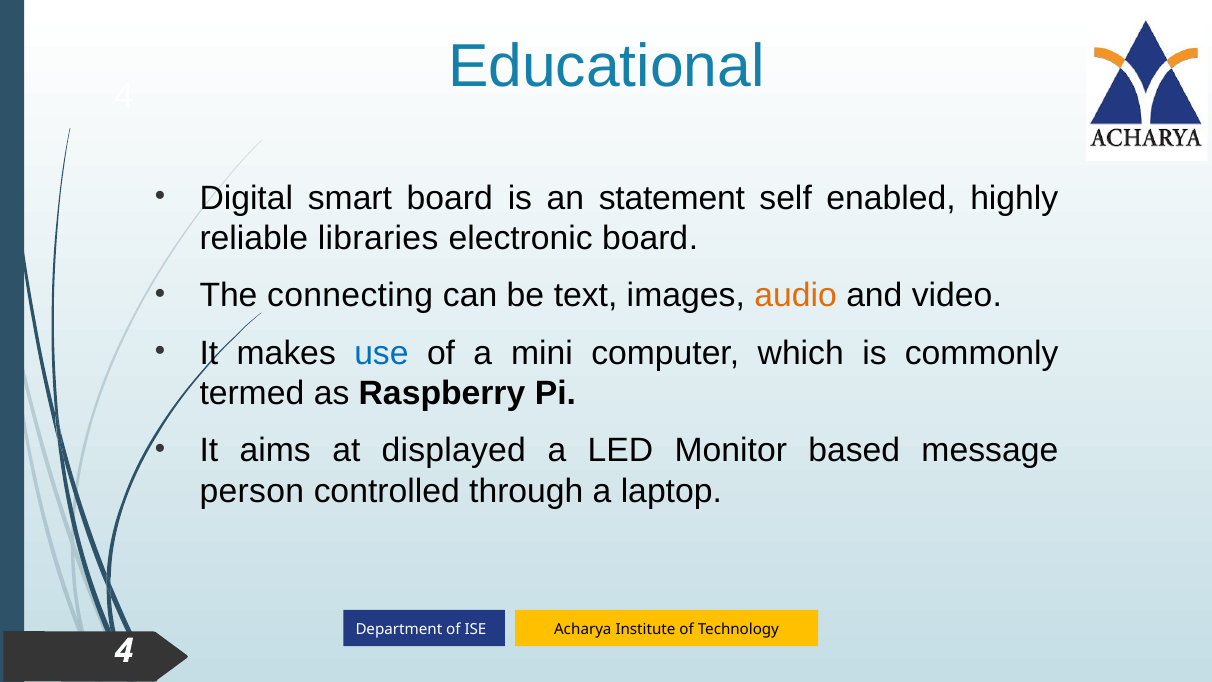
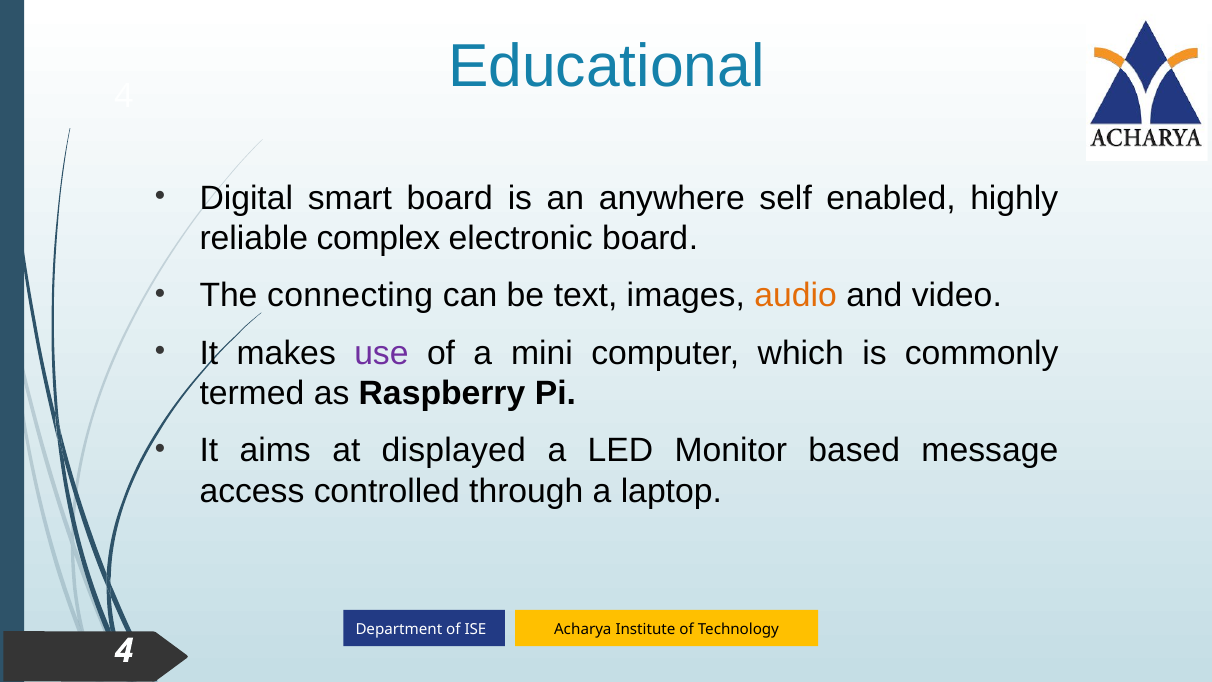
statement: statement -> anywhere (672, 198)
libraries: libraries -> complex (378, 238)
use colour: blue -> purple (381, 353)
person: person -> access (252, 491)
